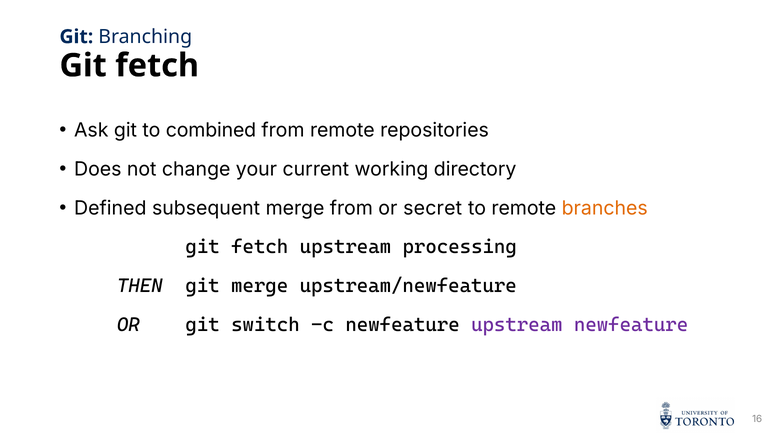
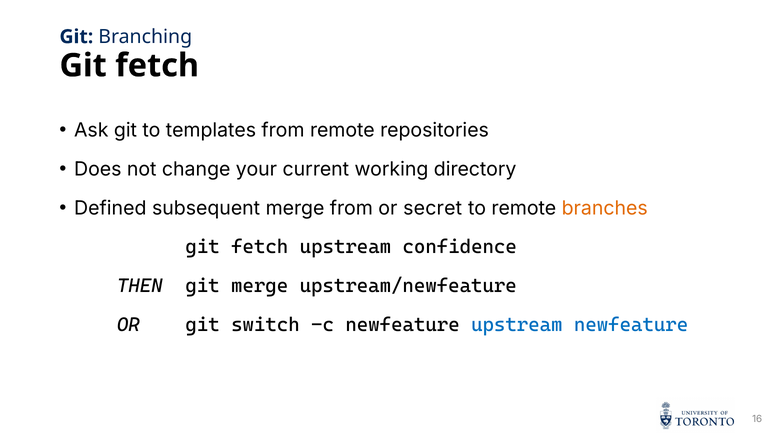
combined: combined -> templates (211, 130)
processing: processing -> confidence (460, 247)
upstream/newfeature colour: purple -> blue (580, 325)
